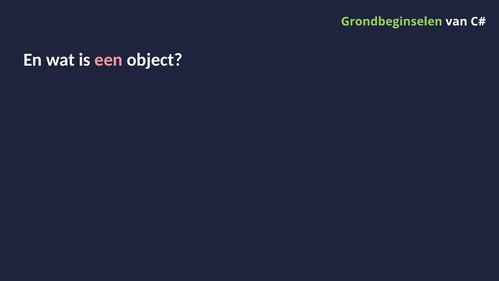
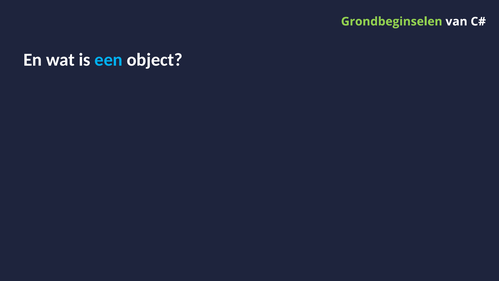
een colour: pink -> light blue (109, 60)
